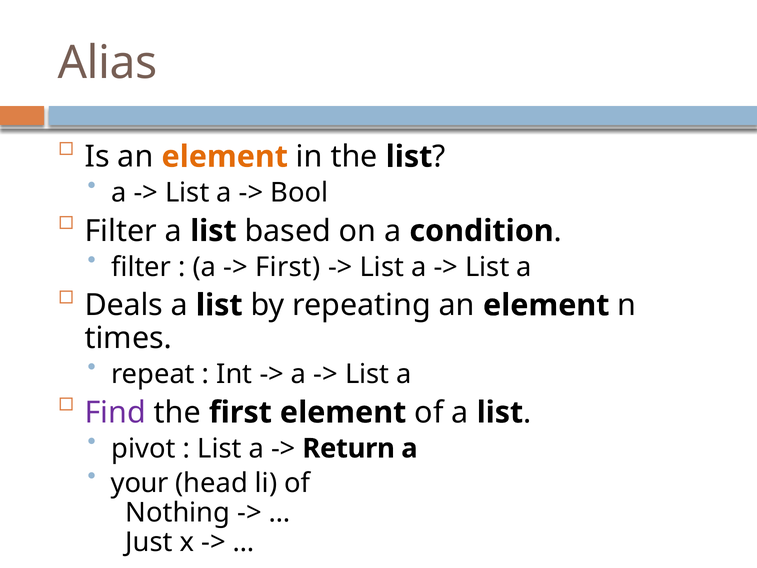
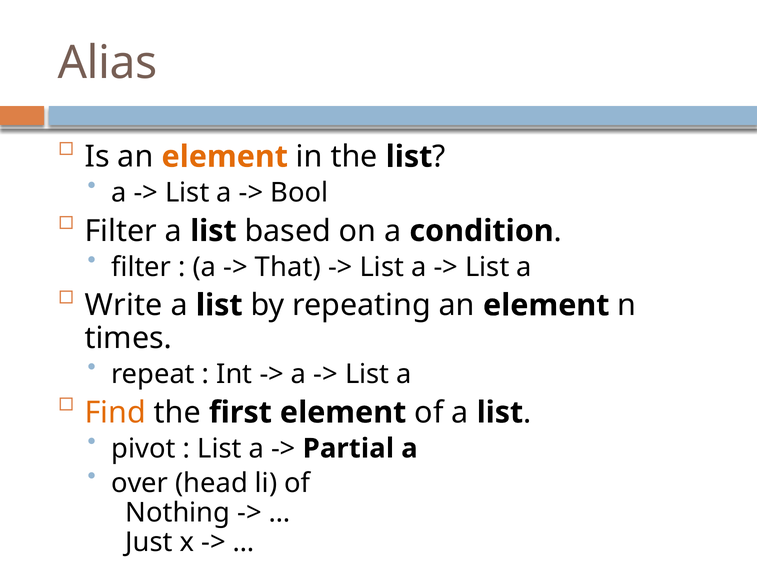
First: First -> That (288, 267)
Deals: Deals -> Write (124, 305)
Find colour: purple -> orange (115, 412)
Return: Return -> Partial (348, 448)
your: your -> over (140, 483)
